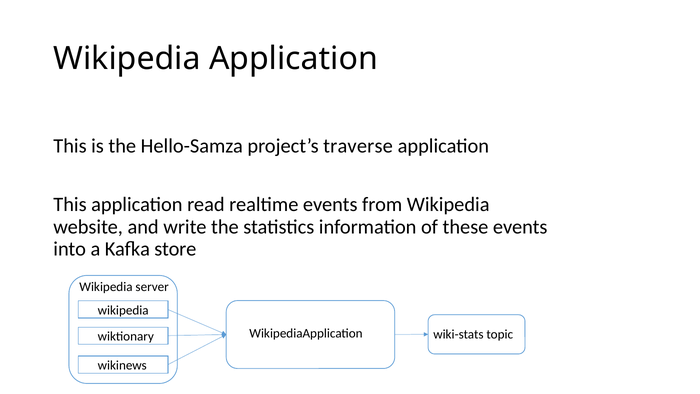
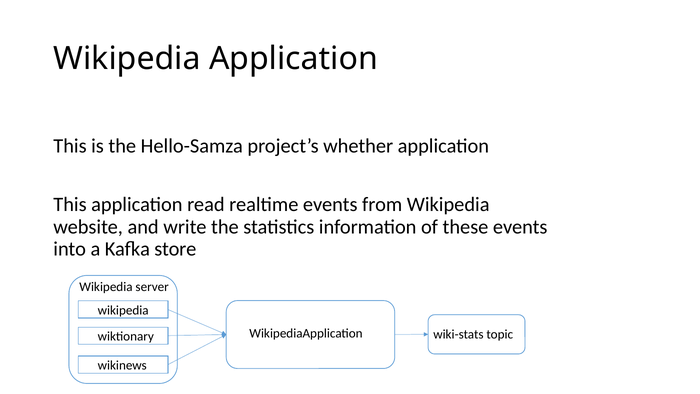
traverse: traverse -> whether (358, 146)
